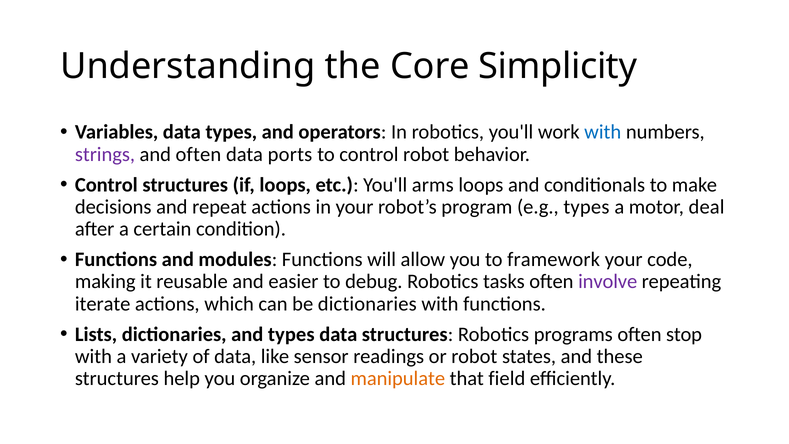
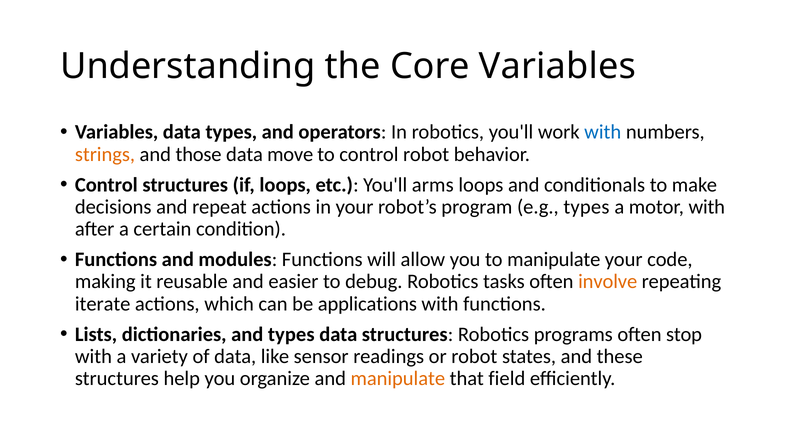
Core Simplicity: Simplicity -> Variables (557, 66)
strings colour: purple -> orange (105, 154)
and often: often -> those (199, 154)
ports: ports -> move (290, 154)
motor deal: deal -> with (707, 207)
to framework: framework -> manipulate (554, 259)
involve colour: purple -> orange (608, 282)
be dictionaries: dictionaries -> applications (367, 304)
